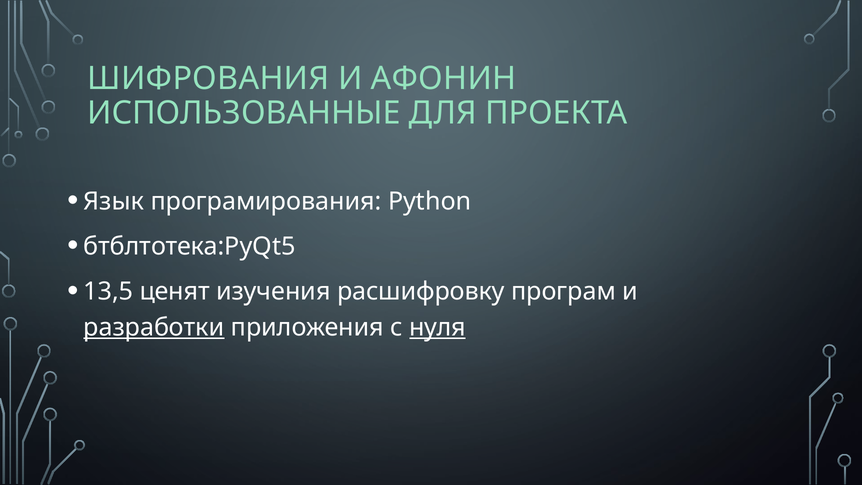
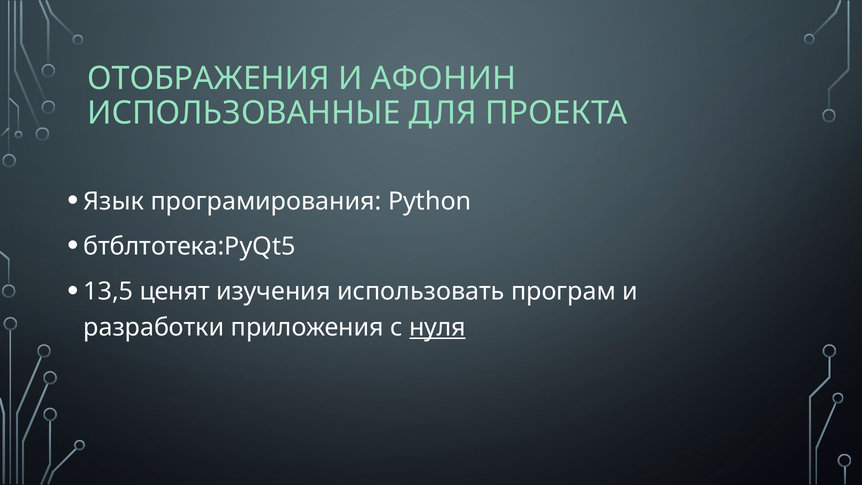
ШИФРОВАНИЯ: ШИФРОВАНИЯ -> ОТОБРАЖЕНИЯ (208, 78)
расшифровку: расшифровку -> использовать (421, 291)
разработки underline: present -> none (154, 327)
